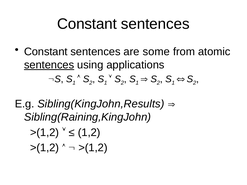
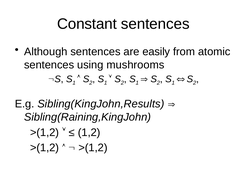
Constant: Constant -> Although (46, 52)
some: some -> easily (156, 52)
sentences underline: present -> none (49, 65)
applications: applications -> mushrooms (135, 65)
